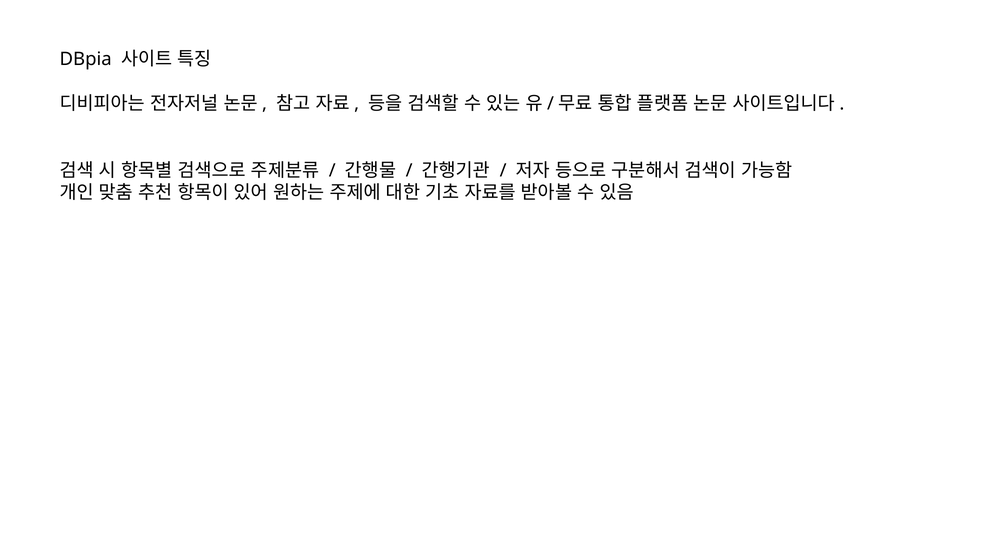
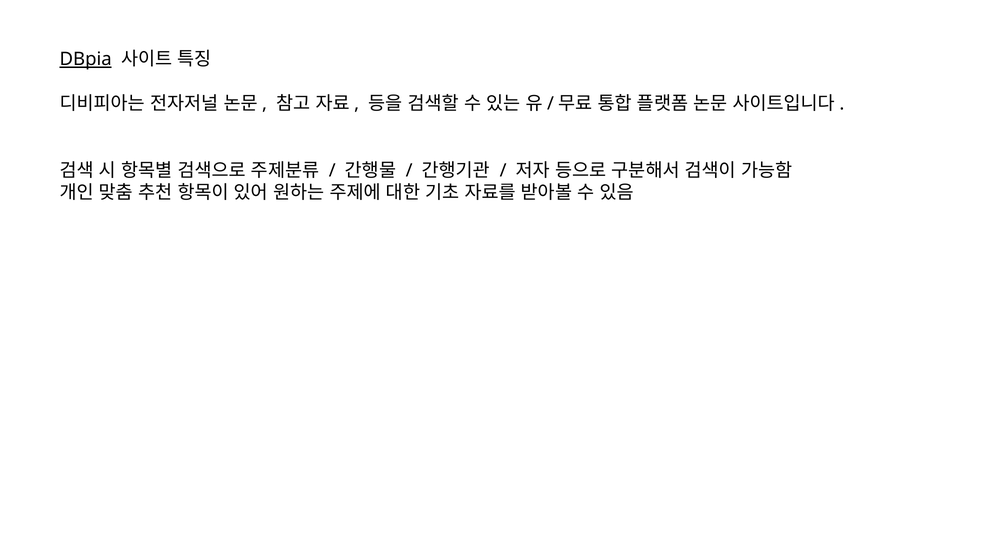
DBpia underline: none -> present (86, 59)
